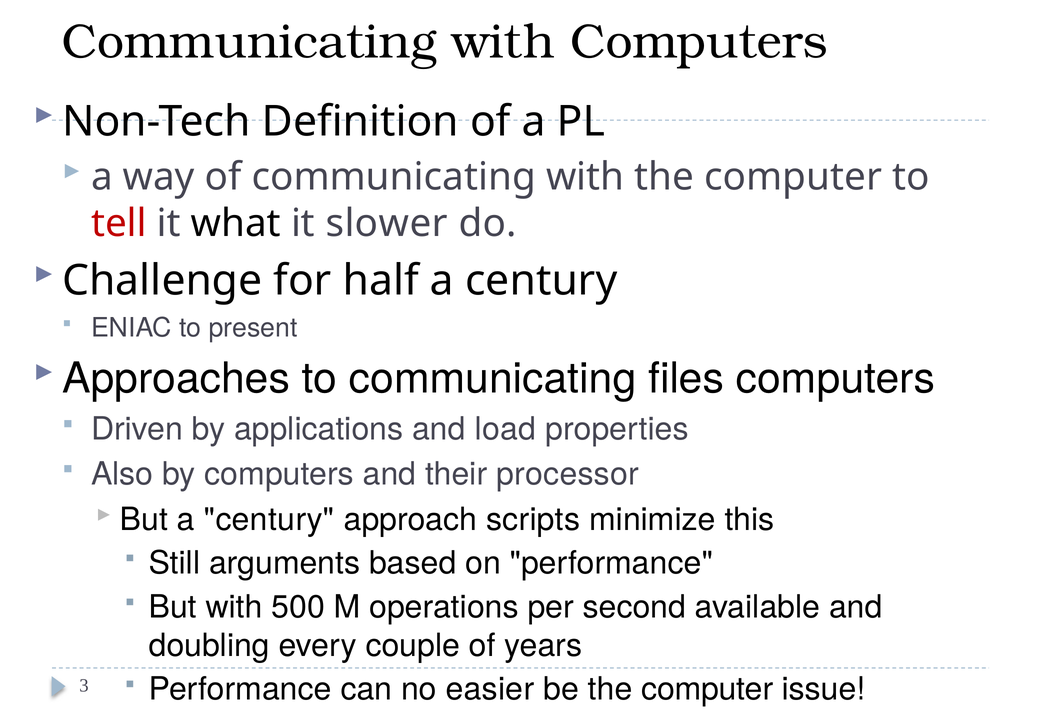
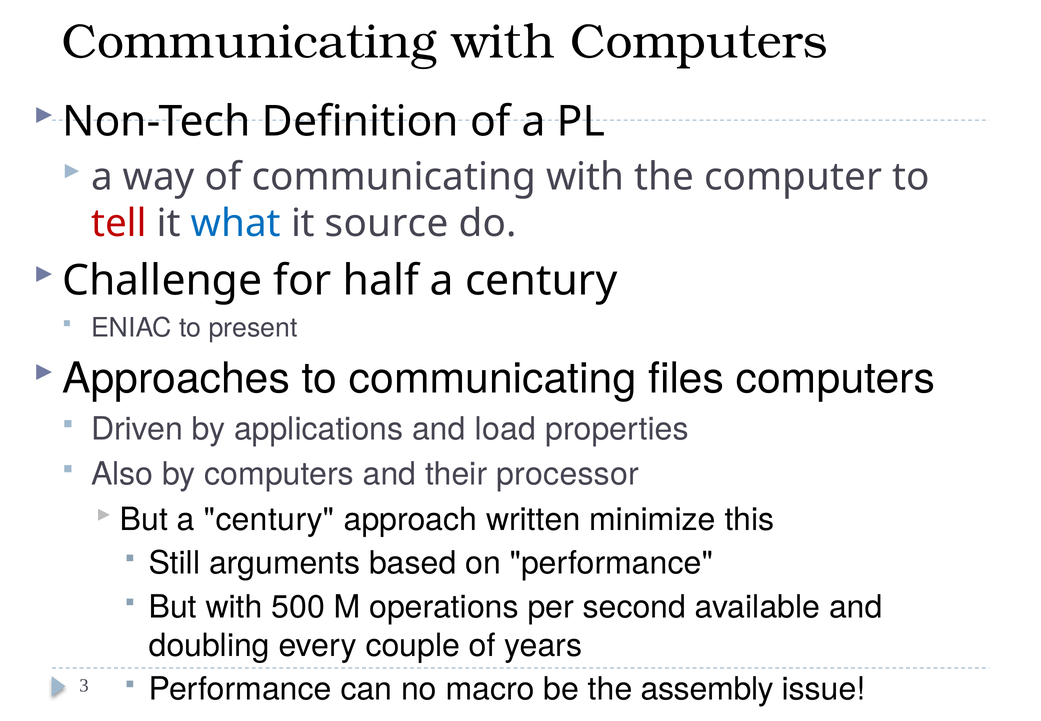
what colour: black -> blue (236, 223)
slower: slower -> source (387, 223)
scripts: scripts -> written (533, 519)
easier: easier -> macro (490, 689)
be the computer: computer -> assembly (707, 689)
